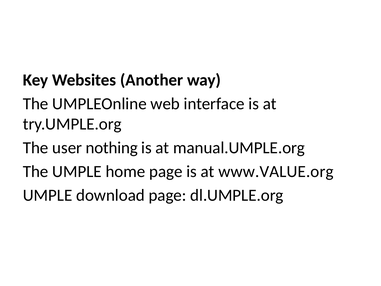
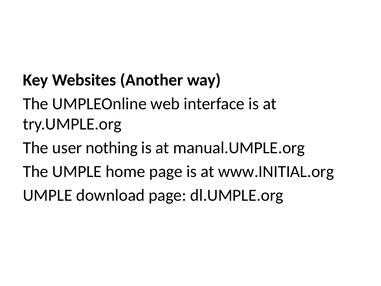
www.VALUE.org: www.VALUE.org -> www.INITIAL.org (276, 171)
